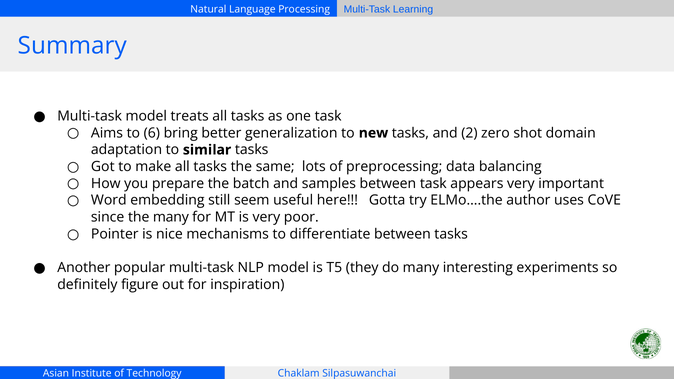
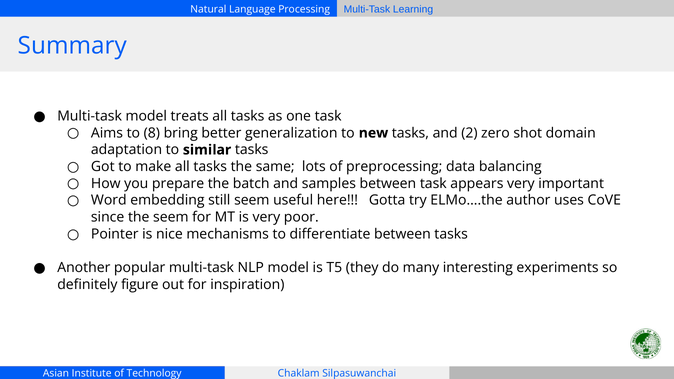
6: 6 -> 8 (152, 133)
the many: many -> seem (171, 217)
